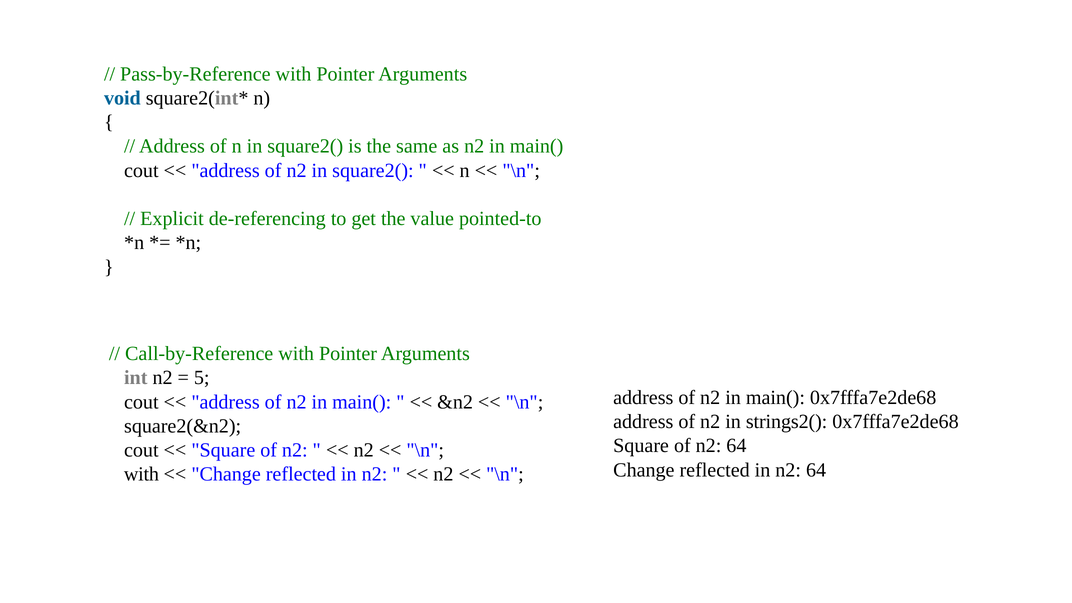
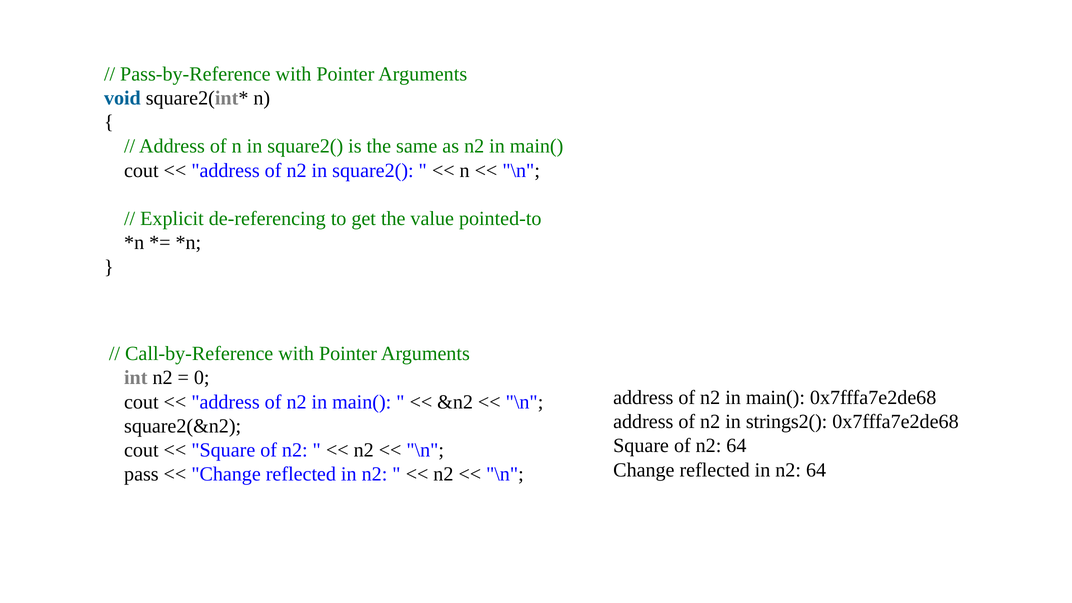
5: 5 -> 0 (202, 378)
with: with -> pass (141, 474)
